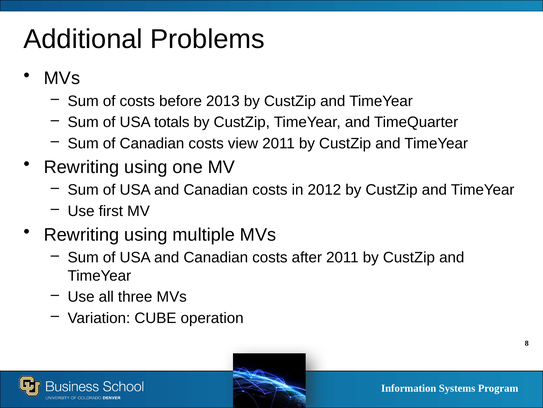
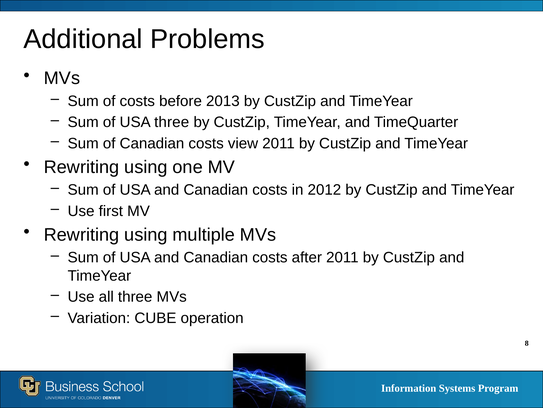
USA totals: totals -> three (172, 122)
